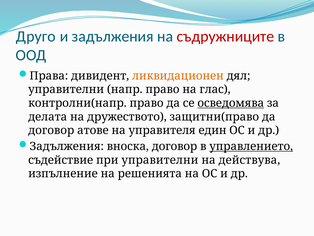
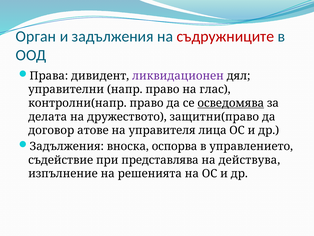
Друго: Друго -> Орган (36, 36)
ликвидационен colour: orange -> purple (178, 76)
един: един -> лица (212, 130)
вноска договор: договор -> оспорва (175, 146)
управлението underline: present -> none (251, 146)
при управителни: управителни -> представлява (160, 160)
